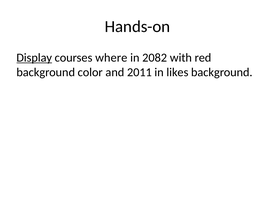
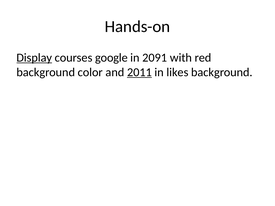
where: where -> google (111, 58)
2082: 2082 -> 2091 (155, 58)
2011 underline: none -> present (139, 72)
